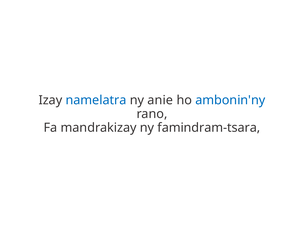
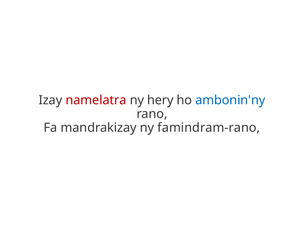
namelatra colour: blue -> red (96, 100)
anie: anie -> hery (160, 100)
famindram-tsara: famindram-tsara -> famindram-rano (209, 128)
